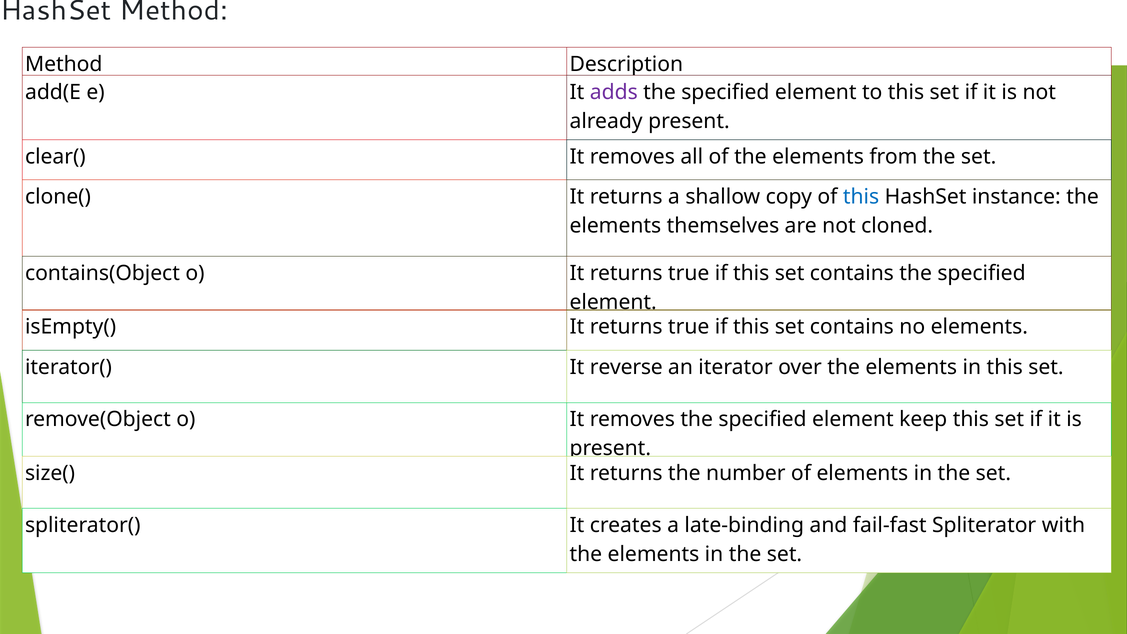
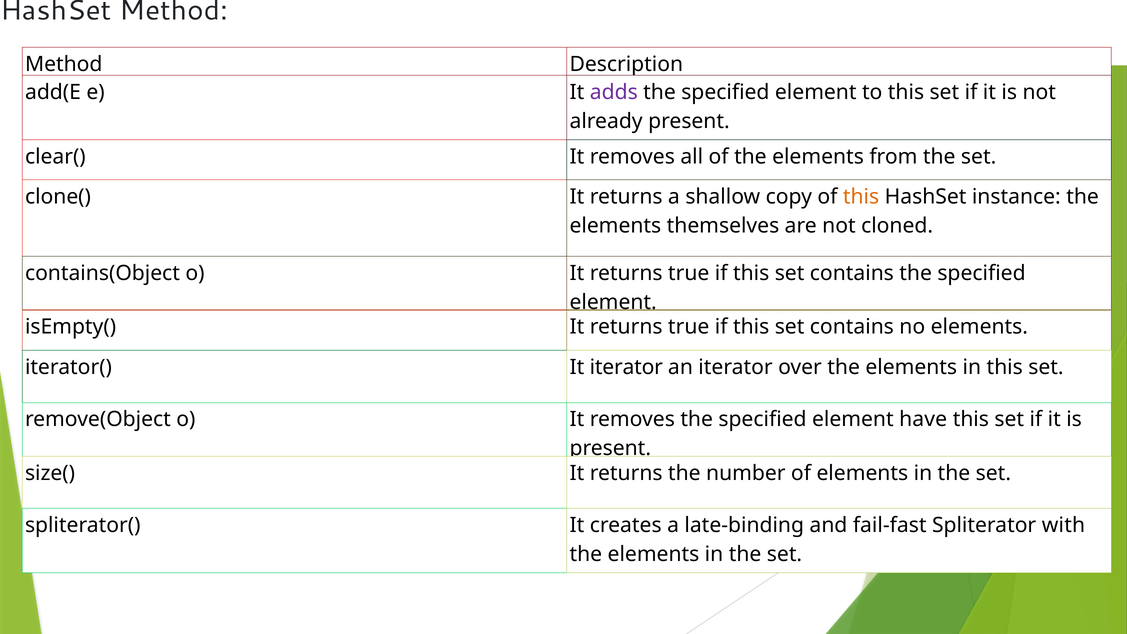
this colour: blue -> orange (861, 197)
It reverse: reverse -> iterator (626, 367)
keep: keep -> have (923, 419)
